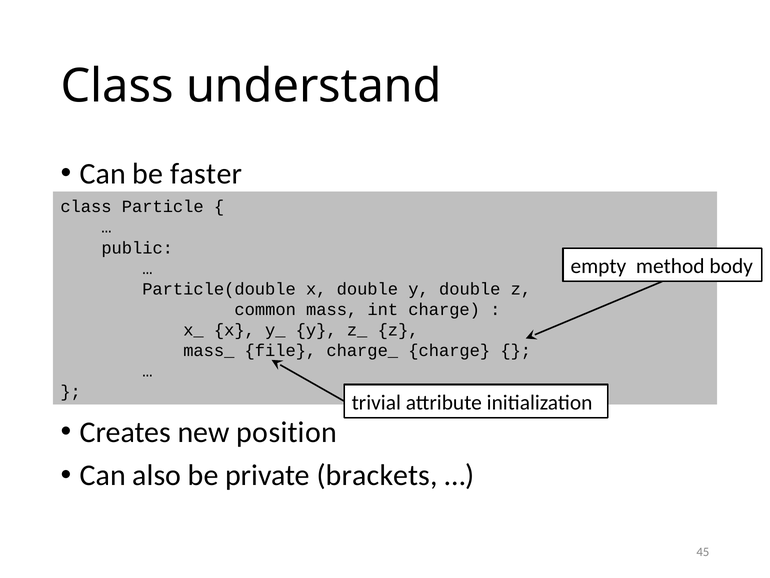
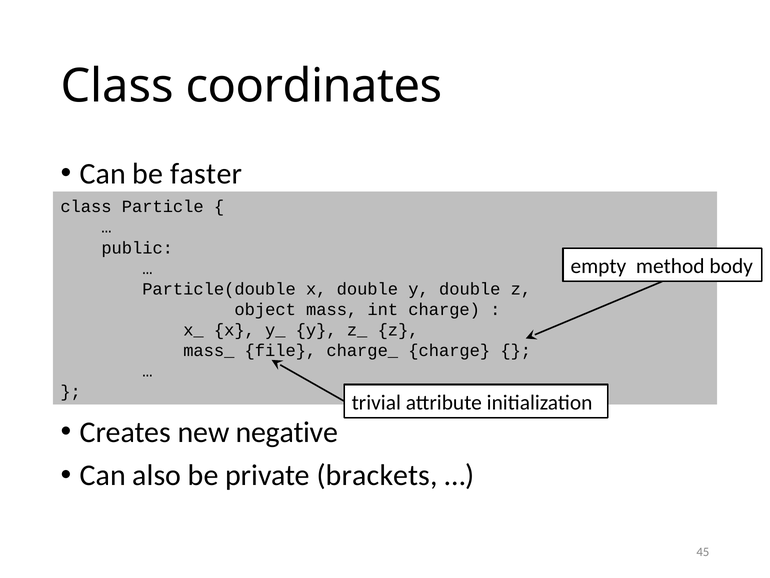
understand: understand -> coordinates (314, 86)
common: common -> object (265, 309)
position: position -> negative (287, 432)
